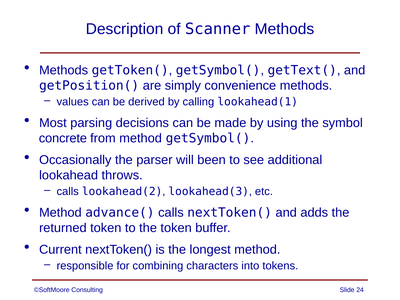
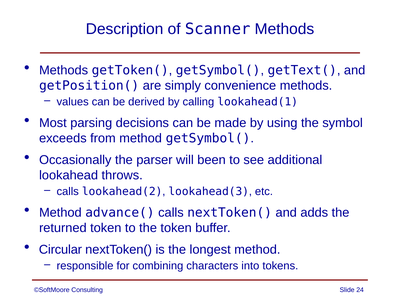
concrete: concrete -> exceeds (63, 138)
Current: Current -> Circular (60, 250)
